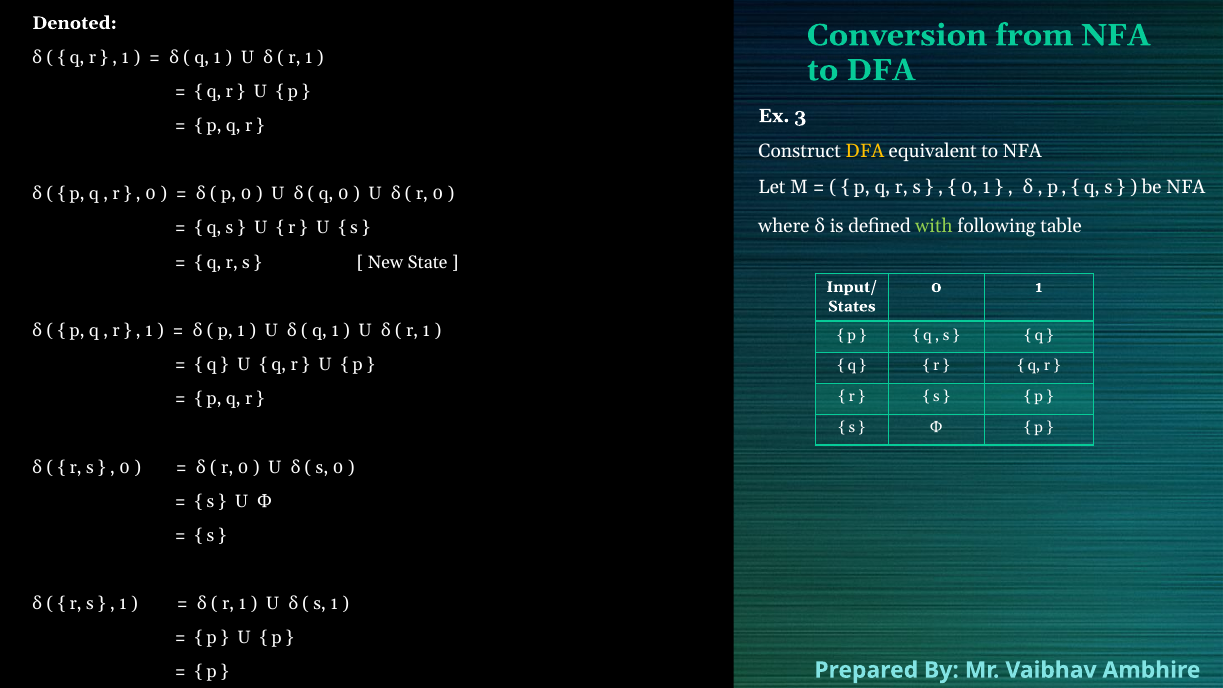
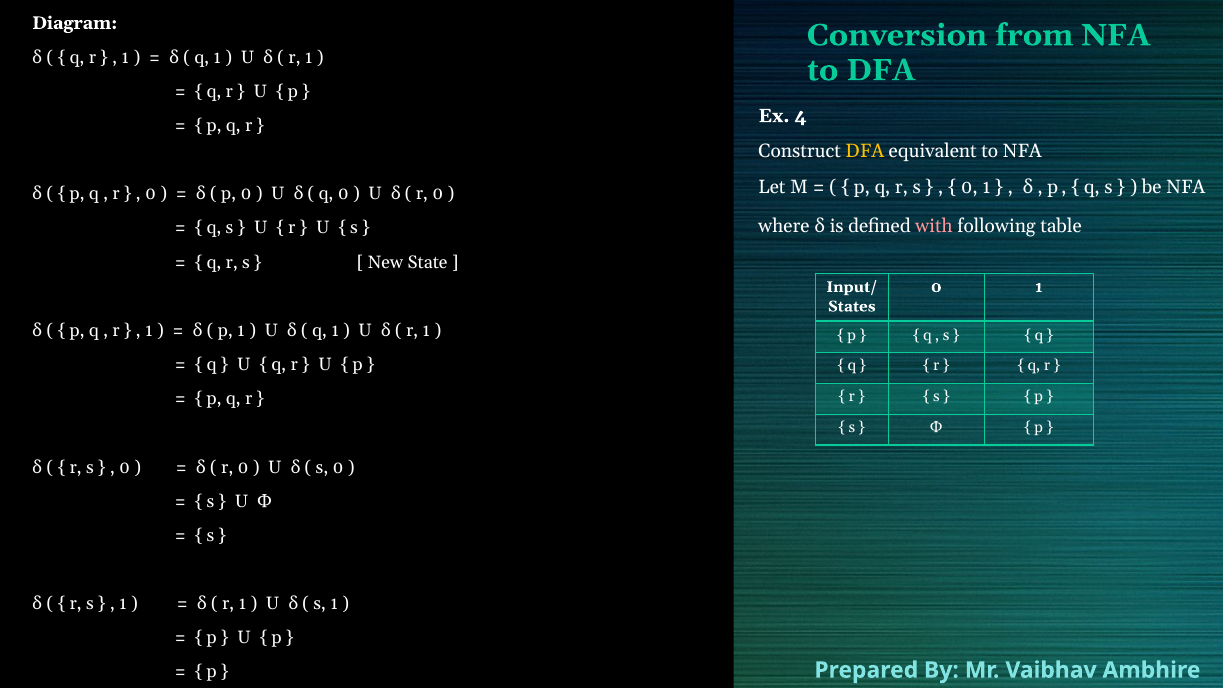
Denoted: Denoted -> Diagram (75, 23)
3: 3 -> 4 (800, 116)
with colour: light green -> pink (934, 226)
